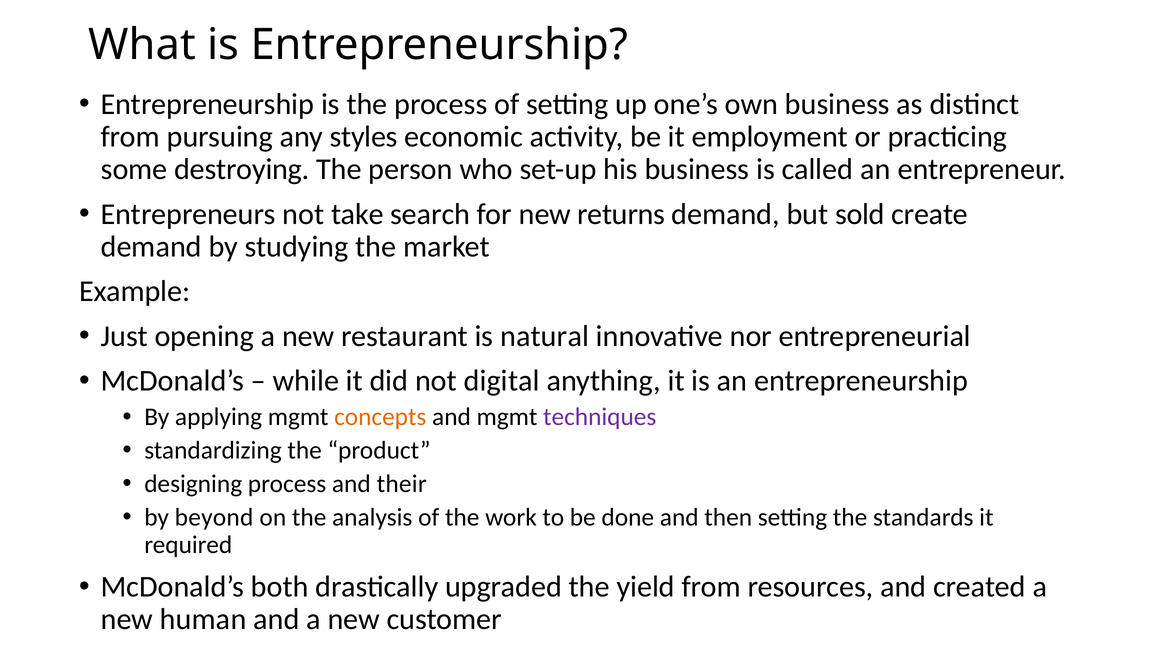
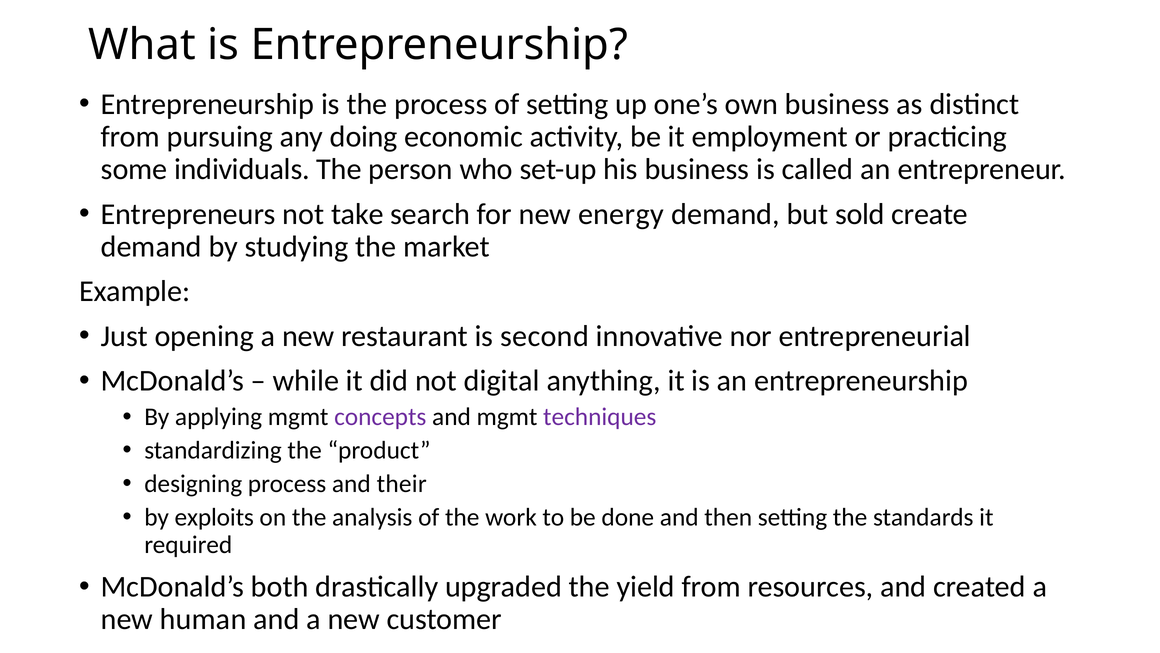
styles: styles -> doing (364, 137)
destroying: destroying -> individuals (242, 169)
returns: returns -> energy (621, 214)
natural: natural -> second (544, 336)
concepts colour: orange -> purple (380, 417)
beyond: beyond -> exploits (214, 517)
